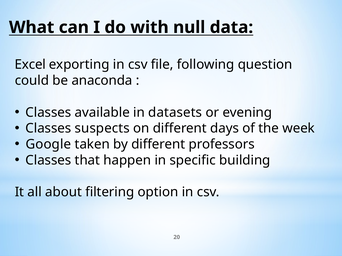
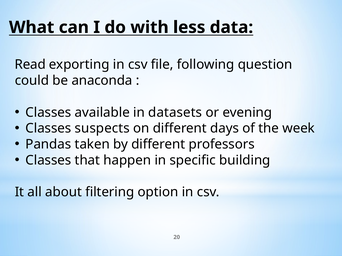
null: null -> less (189, 27)
Excel: Excel -> Read (30, 65)
Google: Google -> Pandas (48, 145)
